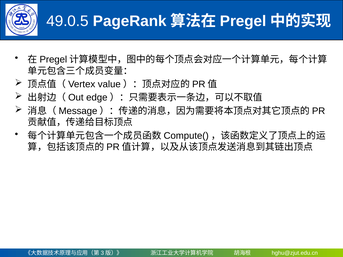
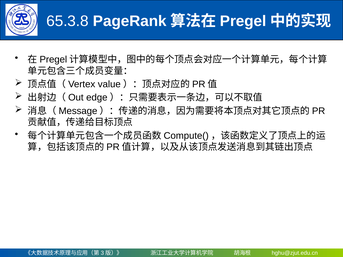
49.0.5: 49.0.5 -> 65.3.8 (67, 21)
